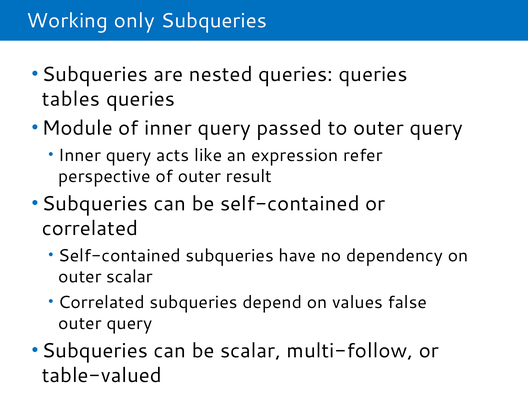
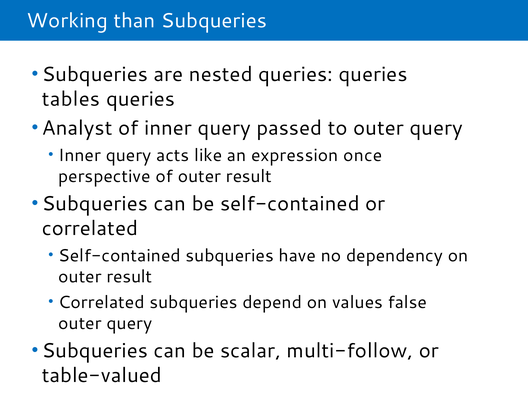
only: only -> than (134, 21)
Module: Module -> Analyst (77, 128)
refer: refer -> once (363, 155)
scalar: scalar -> result (129, 277)
